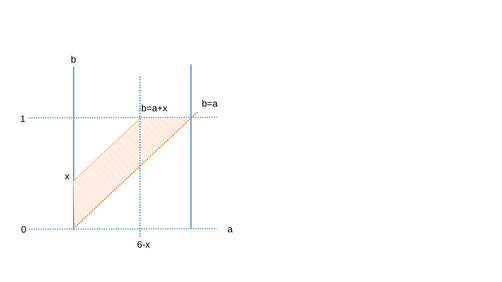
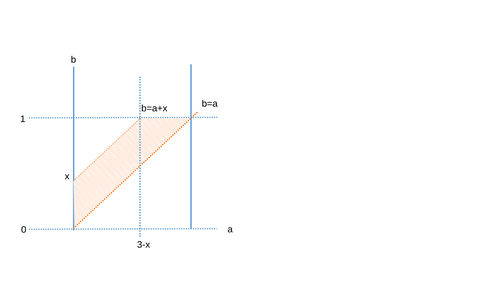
6-x: 6-x -> 3-x (144, 245)
